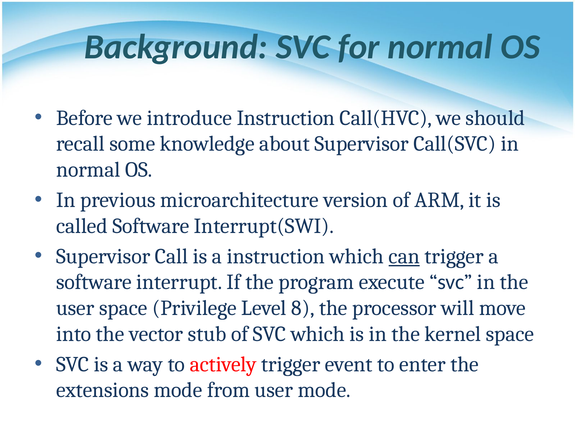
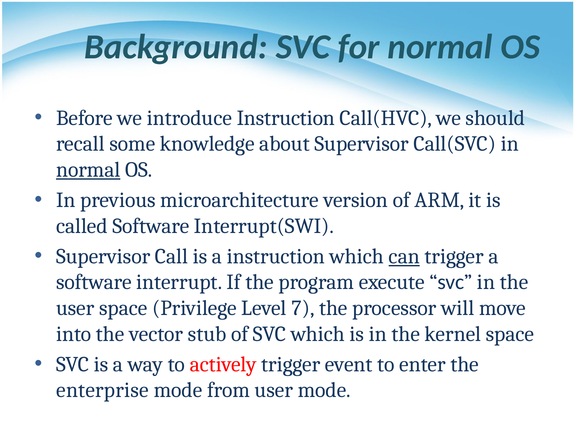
normal underline: none -> present (88, 170)
8: 8 -> 7 (303, 308)
extensions: extensions -> enterprise (102, 390)
